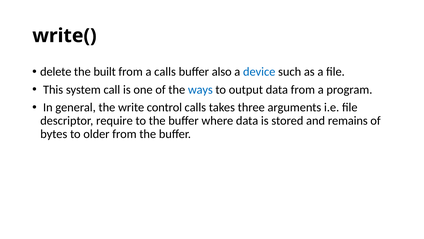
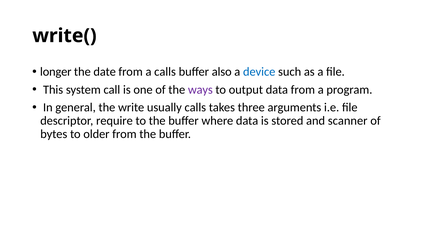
delete: delete -> longer (56, 72)
built: built -> date (105, 72)
ways colour: blue -> purple (200, 89)
control: control -> usually (164, 107)
remains: remains -> scanner (348, 121)
